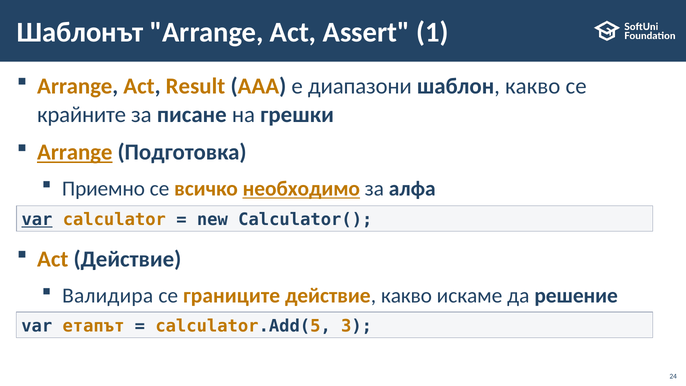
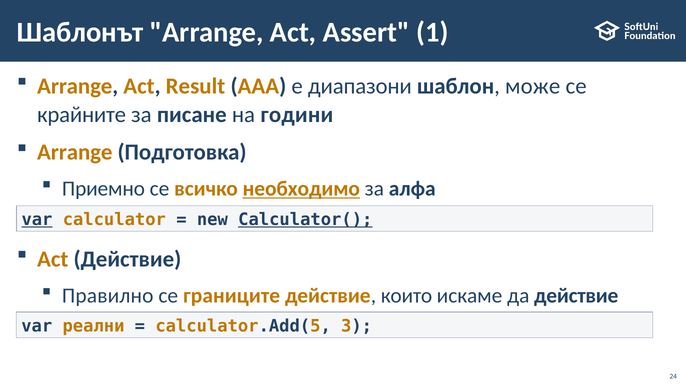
шаблон какво: какво -> може (533, 86)
грешки: грешки -> години (297, 115)
Arrange underline: present -> none (75, 152)
Calculator( underline: none -> present (305, 220)
Валидира: Валидира -> Правилно (108, 295)
действие какво: какво -> които (407, 295)
да решение: решение -> действие (576, 295)
етапът: етапът -> реални (93, 326)
